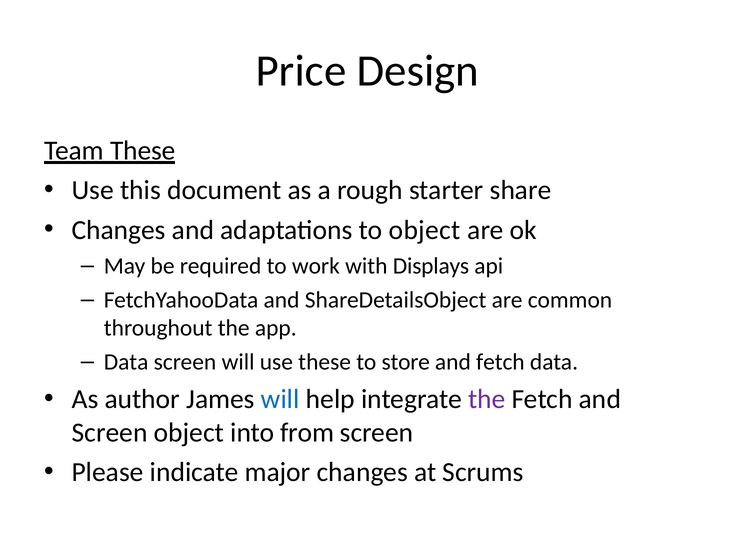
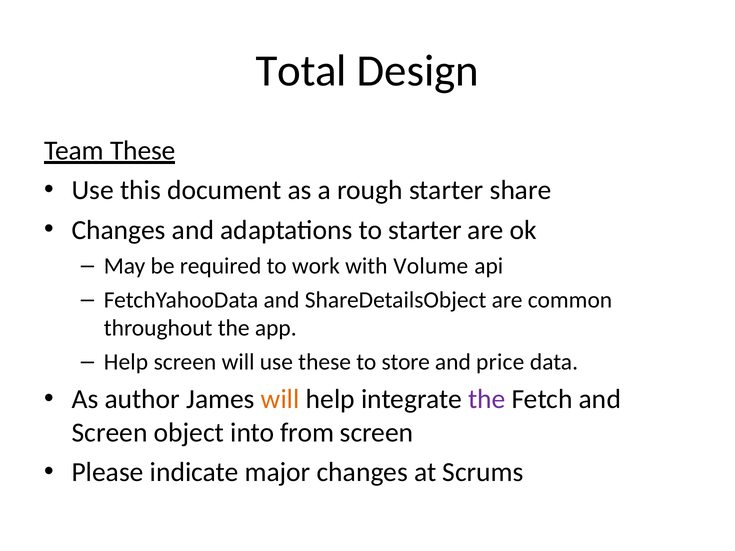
Price: Price -> Total (301, 71)
to object: object -> starter (425, 230)
Displays: Displays -> Volume (431, 266)
Data: Data -> Help (126, 362)
and fetch: fetch -> price (500, 362)
will colour: blue -> orange (280, 400)
